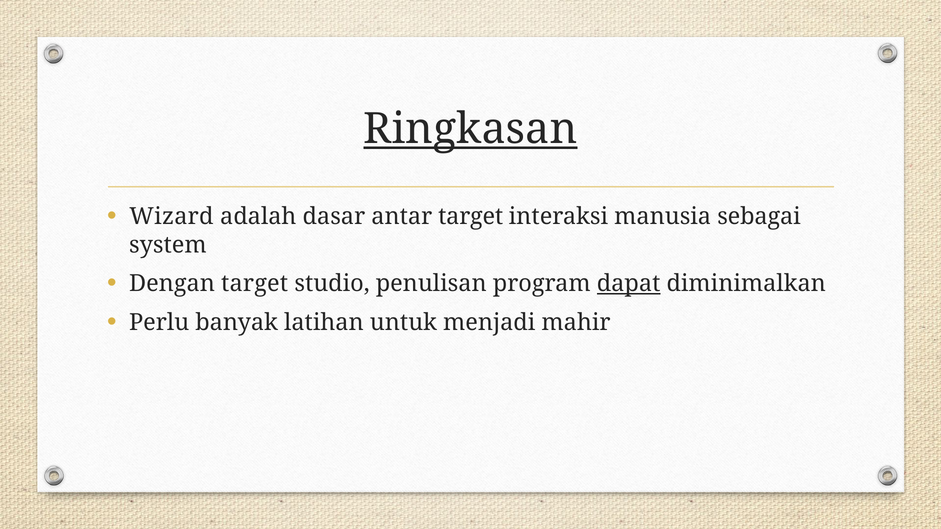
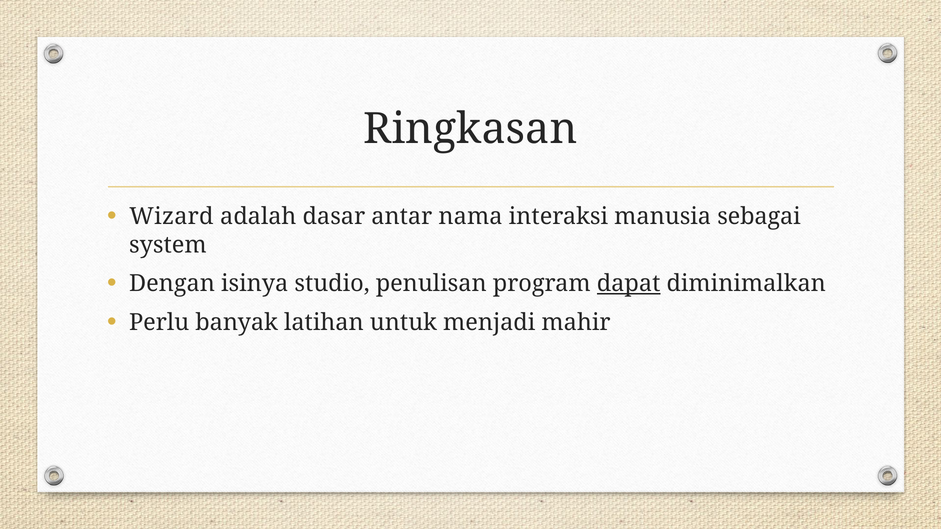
Ringkasan underline: present -> none (470, 129)
antar target: target -> nama (471, 217)
Dengan target: target -> isinya (255, 284)
